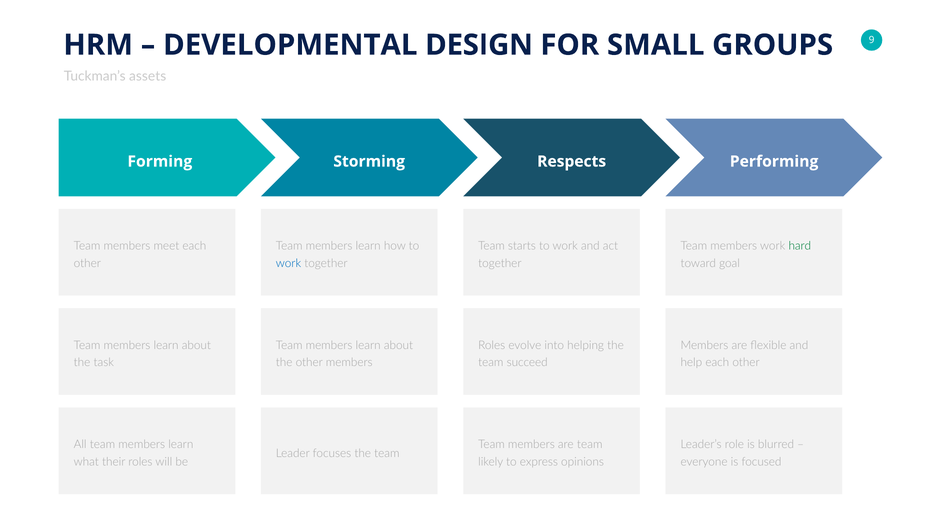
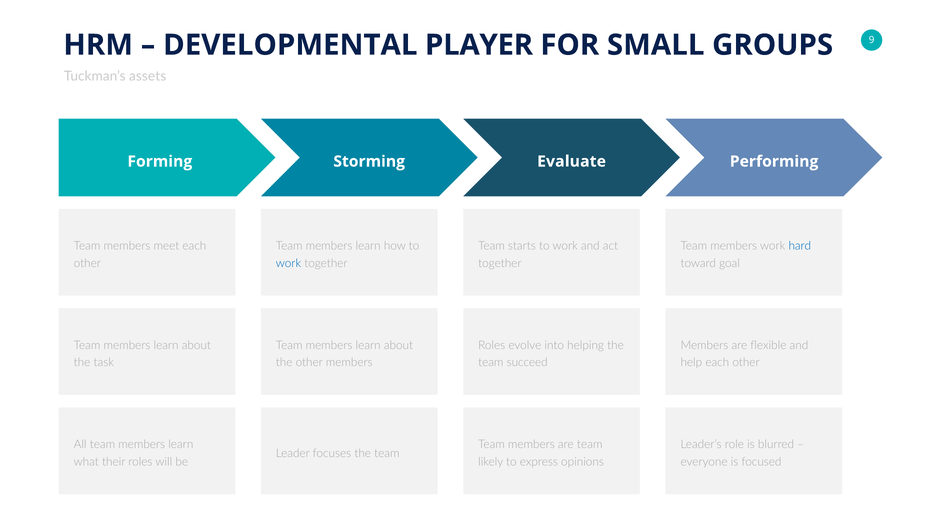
DESIGN: DESIGN -> PLAYER (479, 45)
Respects: Respects -> Evaluate (572, 162)
hard colour: green -> blue (800, 246)
